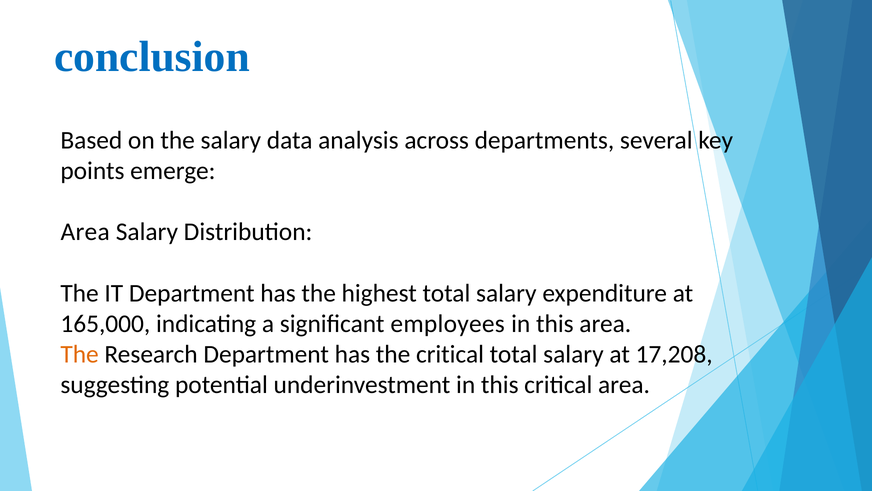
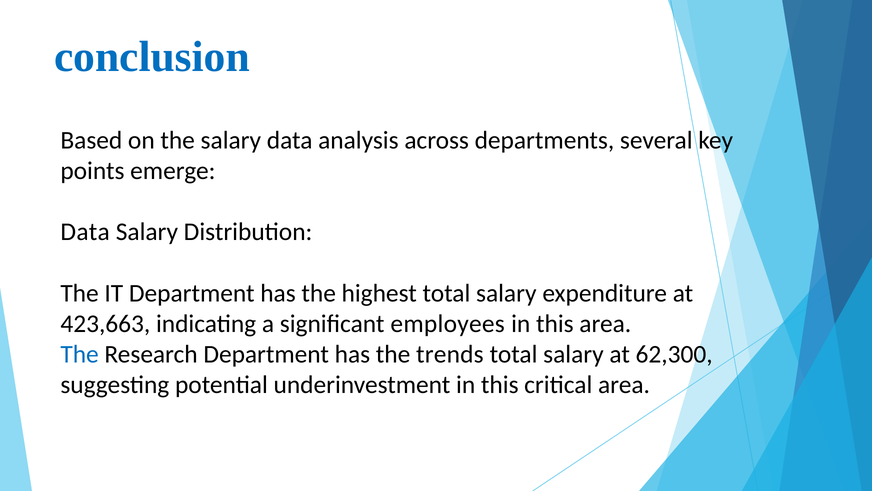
Area: Area -> Data (85, 232)
165,000: 165,000 -> 423,663 (105, 323)
The colour: orange -> blue (80, 354)
the critical: critical -> trends (450, 354)
17,208: 17,208 -> 62,300 (674, 354)
